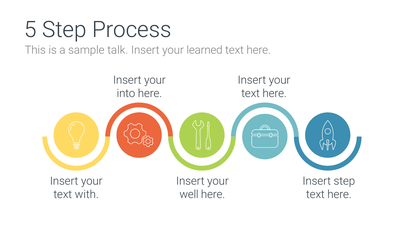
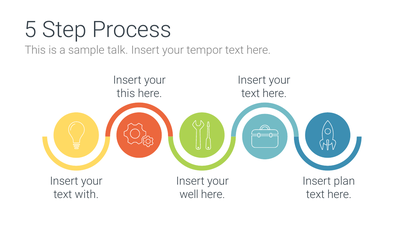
learned: learned -> tempor (204, 50)
into: into -> this (126, 93)
Insert step: step -> plan (344, 180)
